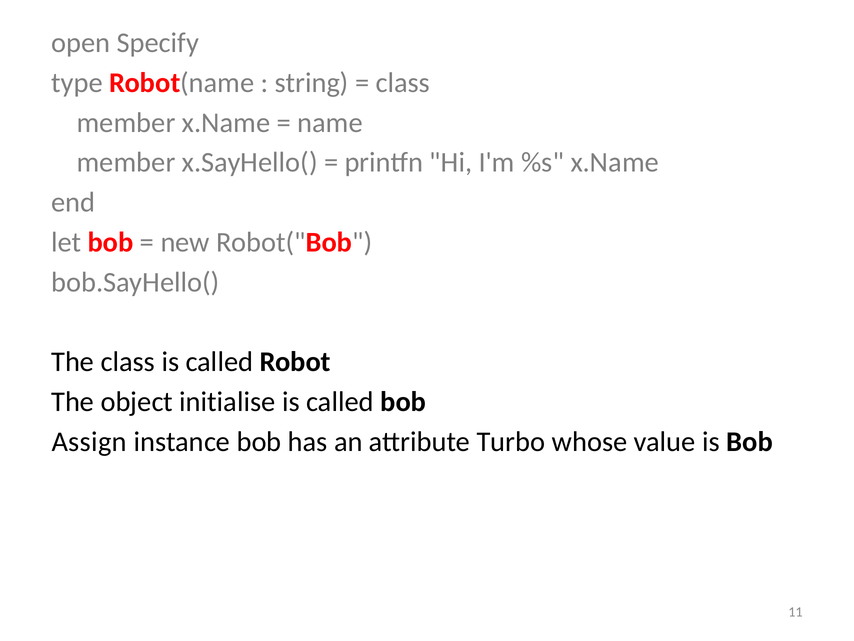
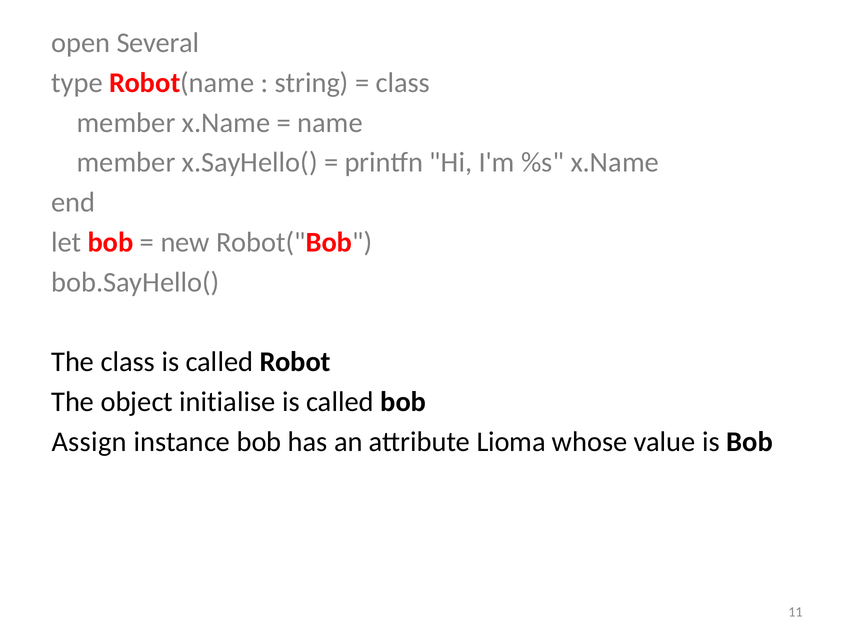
Specify: Specify -> Several (158, 43)
Turbo: Turbo -> Lioma (511, 441)
